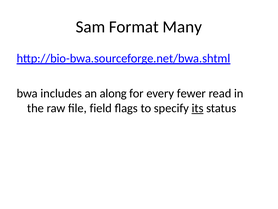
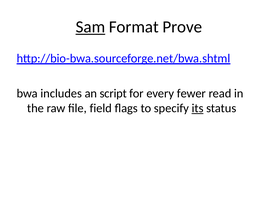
Sam underline: none -> present (90, 27)
Many: Many -> Prove (182, 27)
along: along -> script (113, 93)
